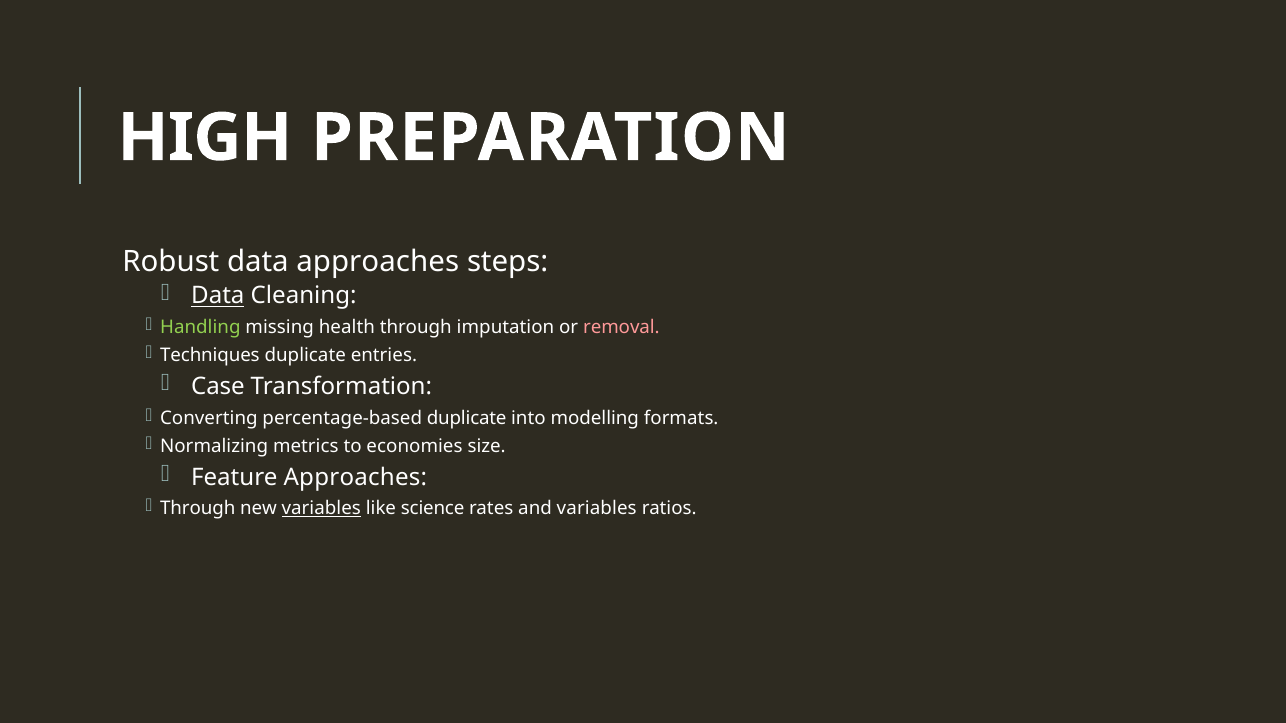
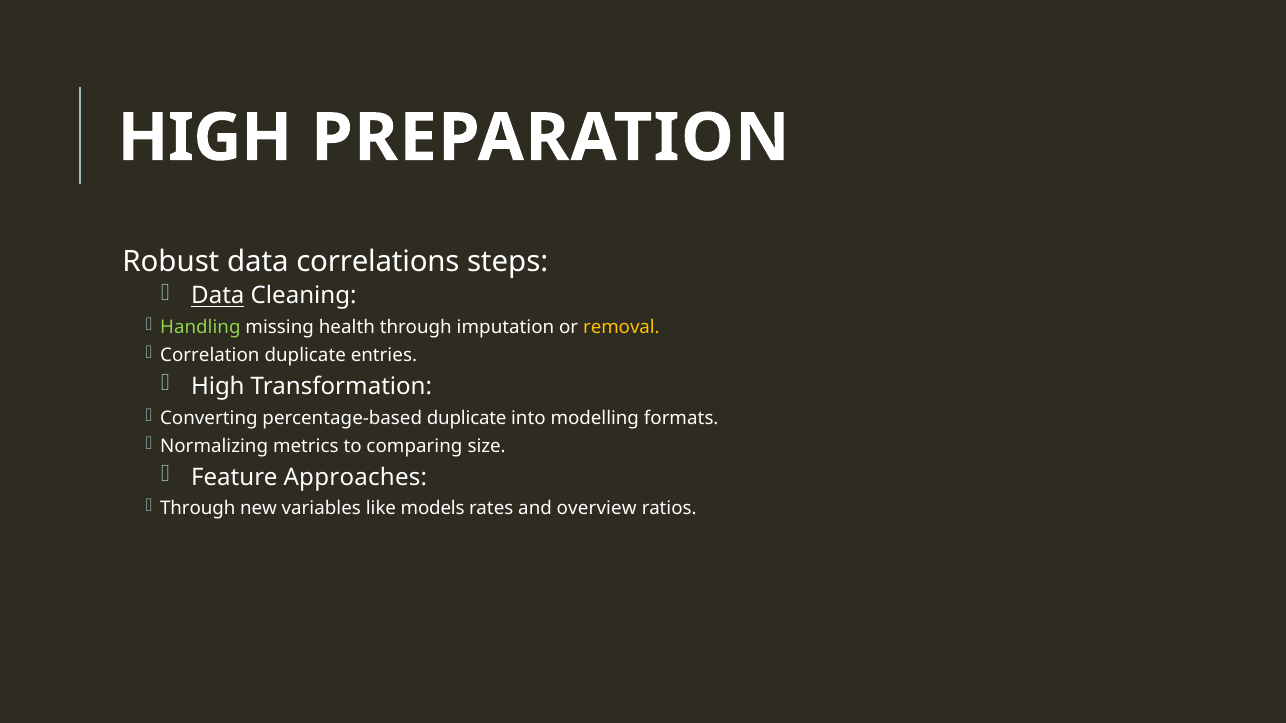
data approaches: approaches -> correlations (378, 262)
removal colour: pink -> yellow (621, 327)
Techniques: Techniques -> Correlation (210, 356)
Case: Case -> High (218, 387)
economies: economies -> comparing (415, 446)
variables underline: present -> none (321, 509)
science: science -> models (433, 509)
and variables: variables -> overview (597, 509)
